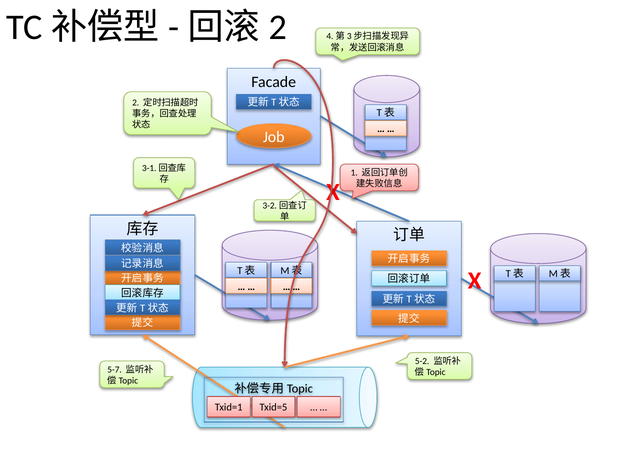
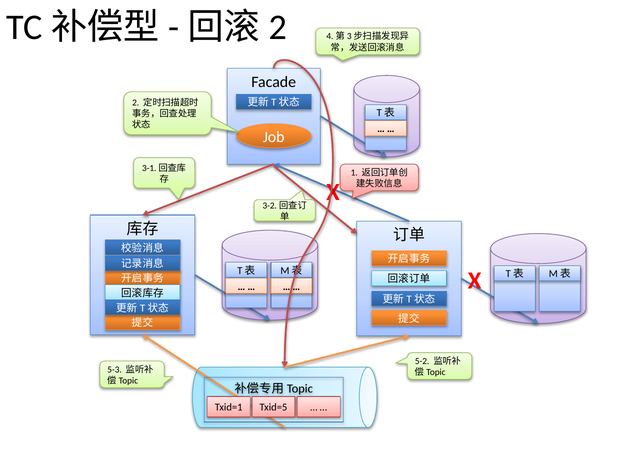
5-7: 5-7 -> 5-3 (115, 370)
